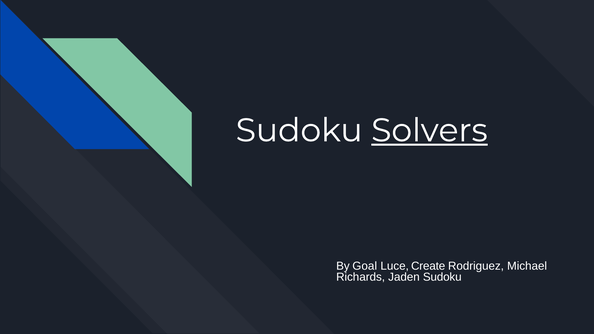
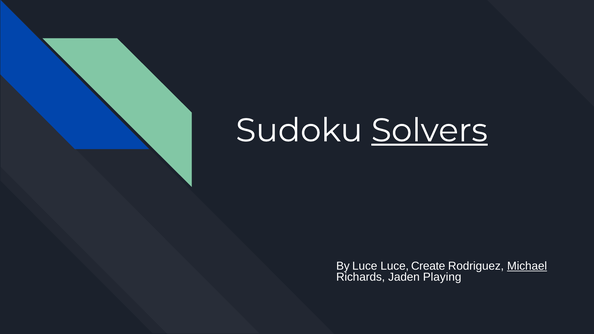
By Goal: Goal -> Luce (365, 266)
Michael underline: none -> present (527, 266)
Jaden Sudoku: Sudoku -> Playing (442, 277)
